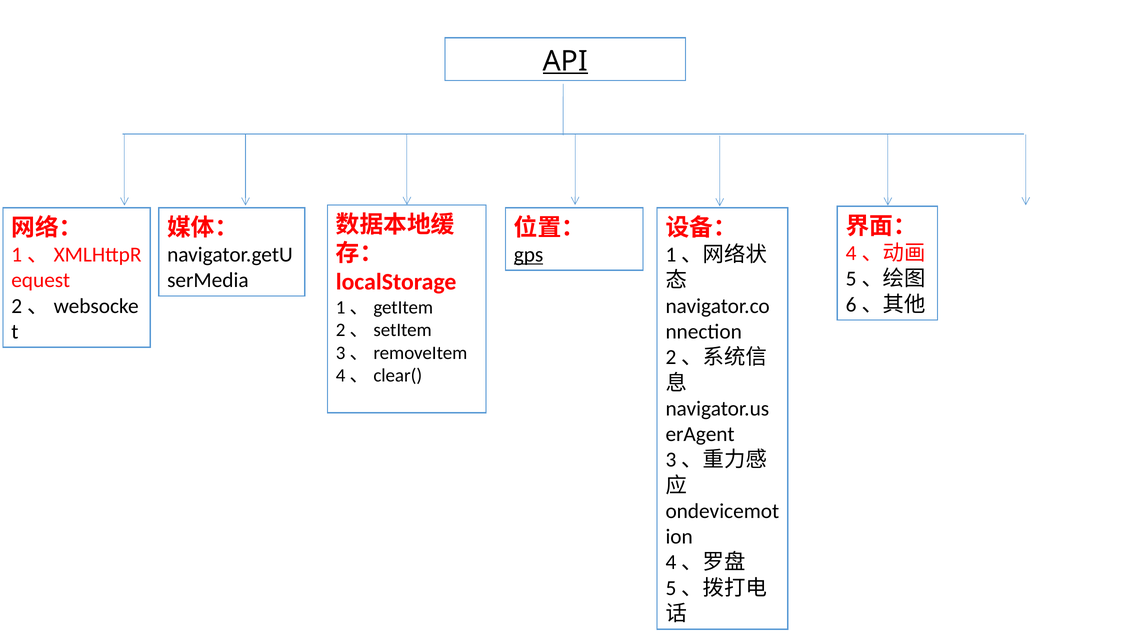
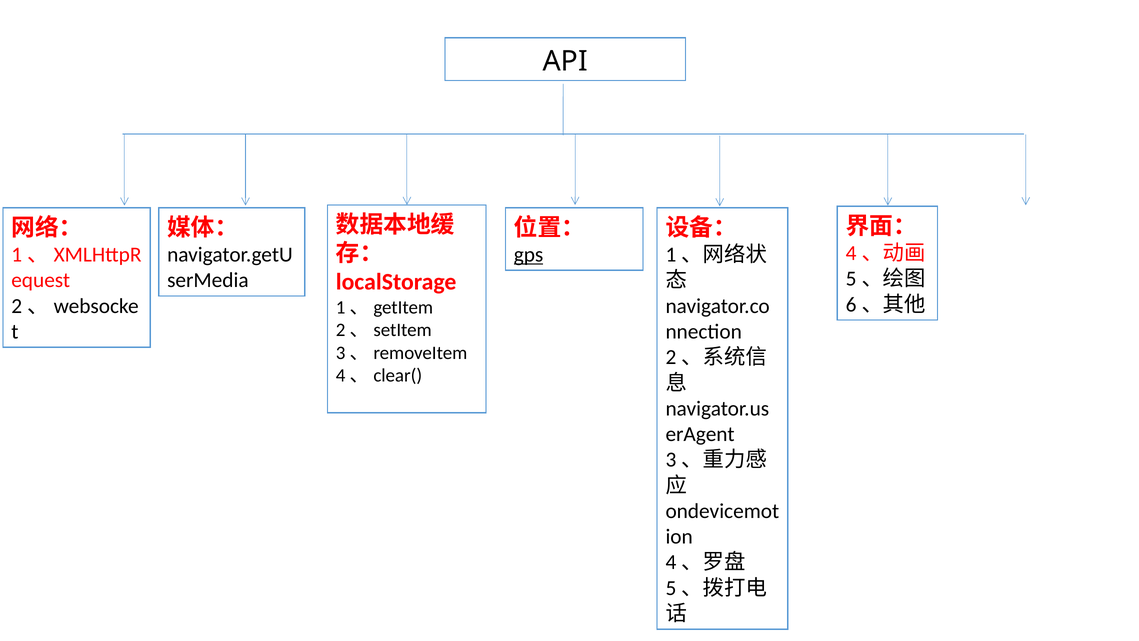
API underline: present -> none (565, 61)
